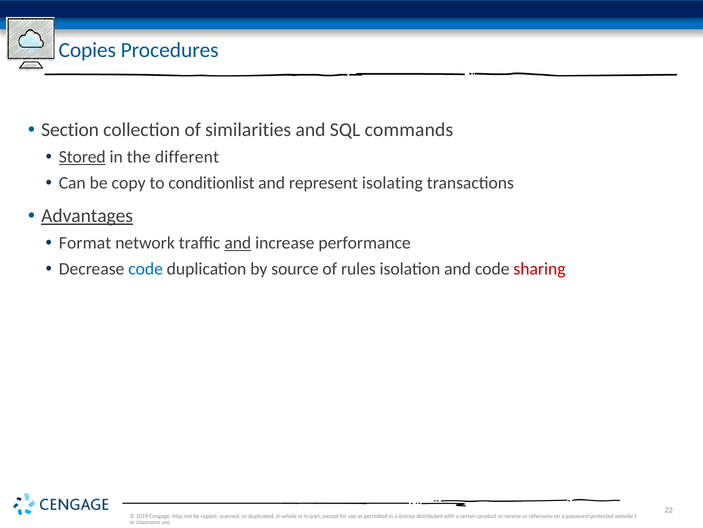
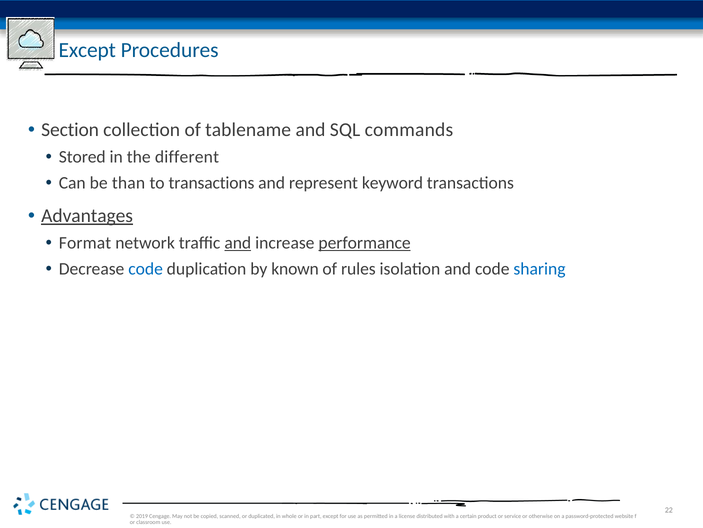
Copies: Copies -> Except (87, 50)
similarities: similarities -> tablename (248, 130)
Stored underline: present -> none (82, 157)
copy: copy -> than (129, 183)
to conditionlist: conditionlist -> transactions (211, 183)
isolating: isolating -> keyword (392, 183)
performance underline: none -> present (365, 242)
source: source -> known (295, 268)
sharing colour: red -> blue (540, 268)
